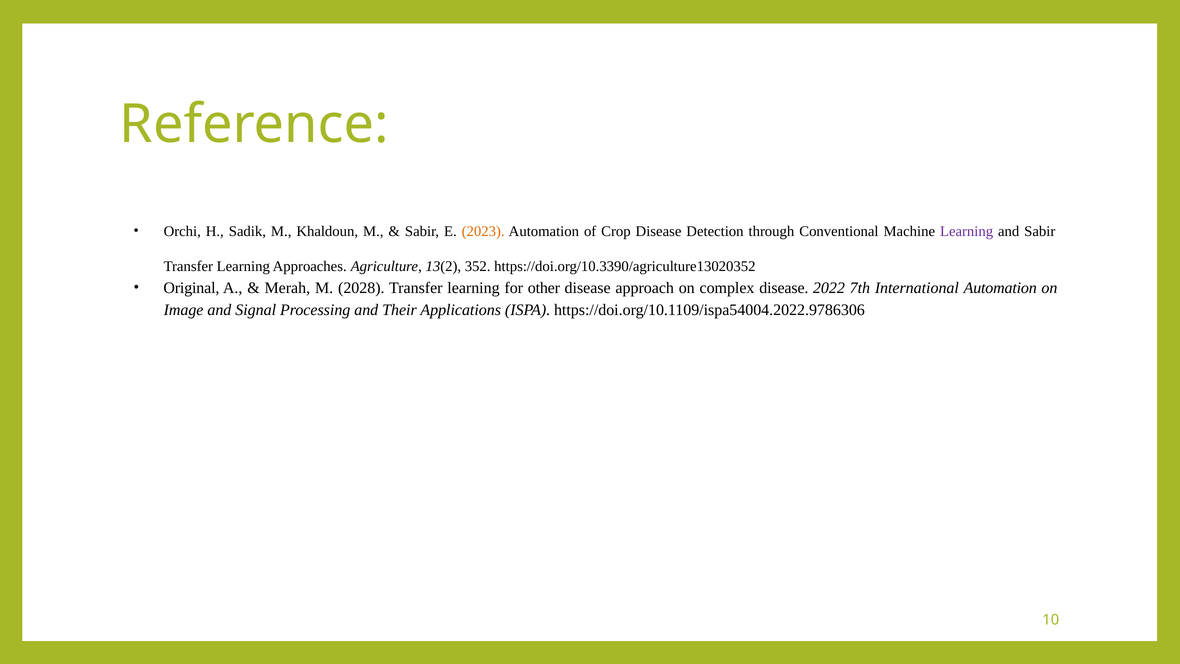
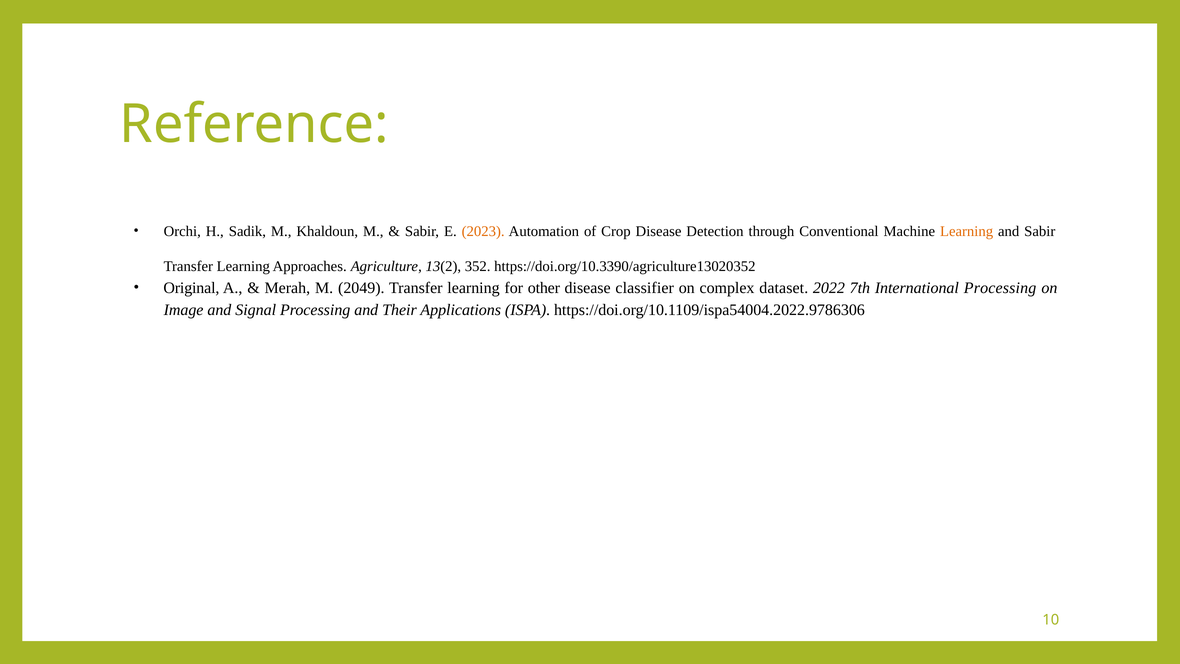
Learning colour: purple -> orange (967, 231)
2028: 2028 -> 2049 (361, 288)
approach: approach -> classifier (645, 288)
complex disease: disease -> dataset (784, 288)
International Automation: Automation -> Processing (1000, 288)
